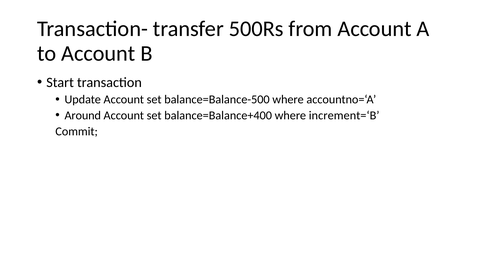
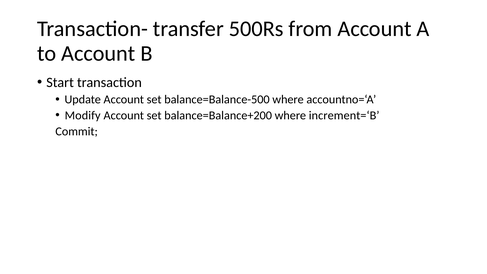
Around: Around -> Modify (83, 115)
balance=Balance+400: balance=Balance+400 -> balance=Balance+200 (218, 115)
